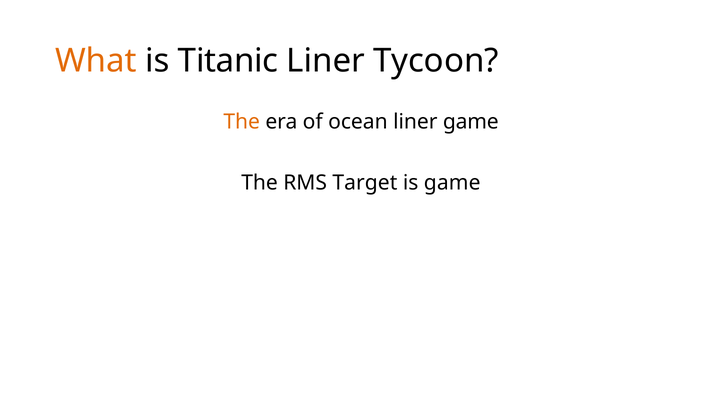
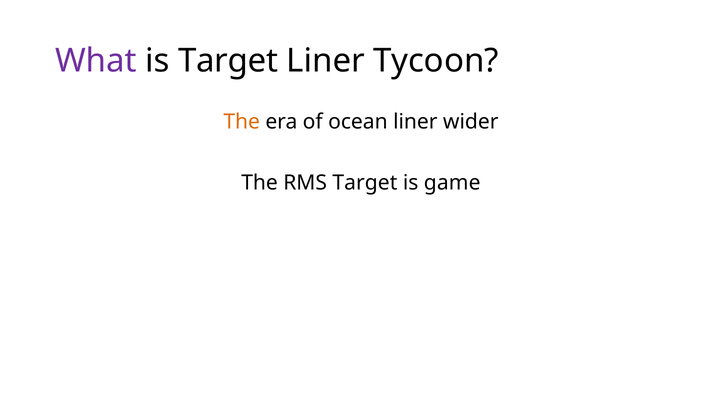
What colour: orange -> purple (96, 61)
is Titanic: Titanic -> Target (228, 61)
liner game: game -> wider (471, 122)
